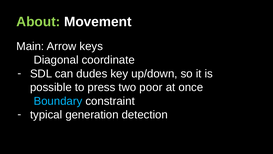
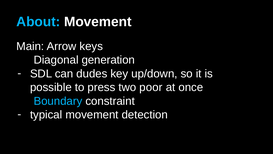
About colour: light green -> light blue (38, 22)
coordinate: coordinate -> generation (108, 60)
typical generation: generation -> movement (92, 114)
